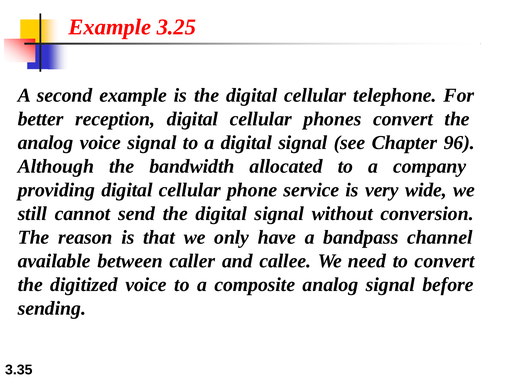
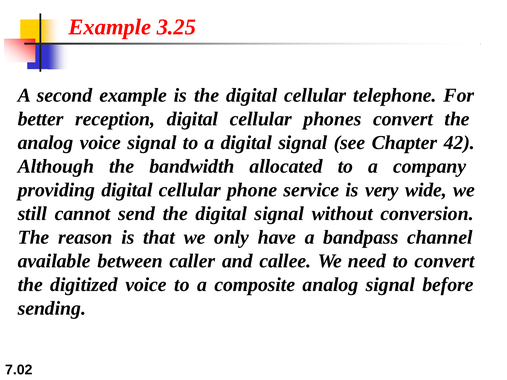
96: 96 -> 42 (459, 143)
3.35: 3.35 -> 7.02 (19, 370)
